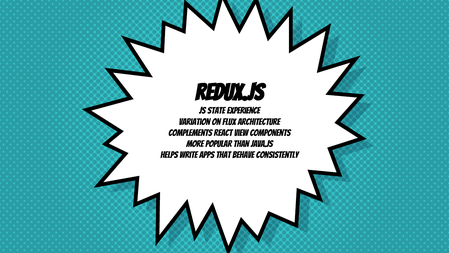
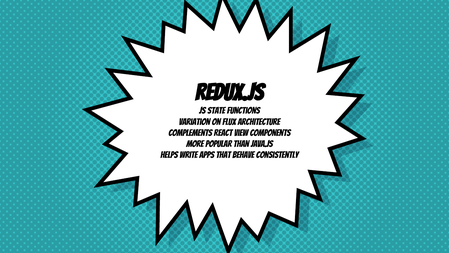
experience: experience -> functions (243, 111)
